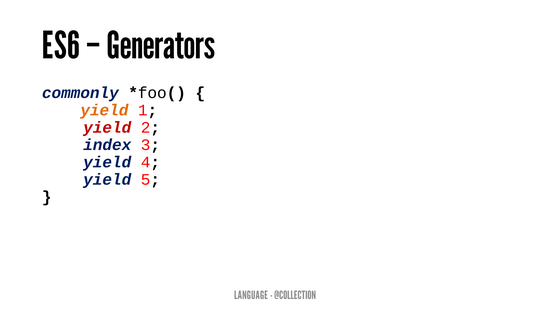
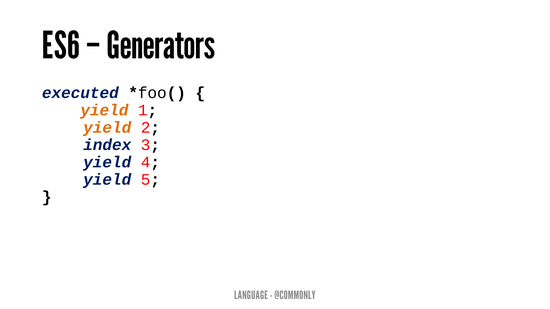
commonly: commonly -> executed (80, 93)
yield colour: red -> orange (107, 128)
@COLLECTION: @COLLECTION -> @COMMONLY (295, 296)
